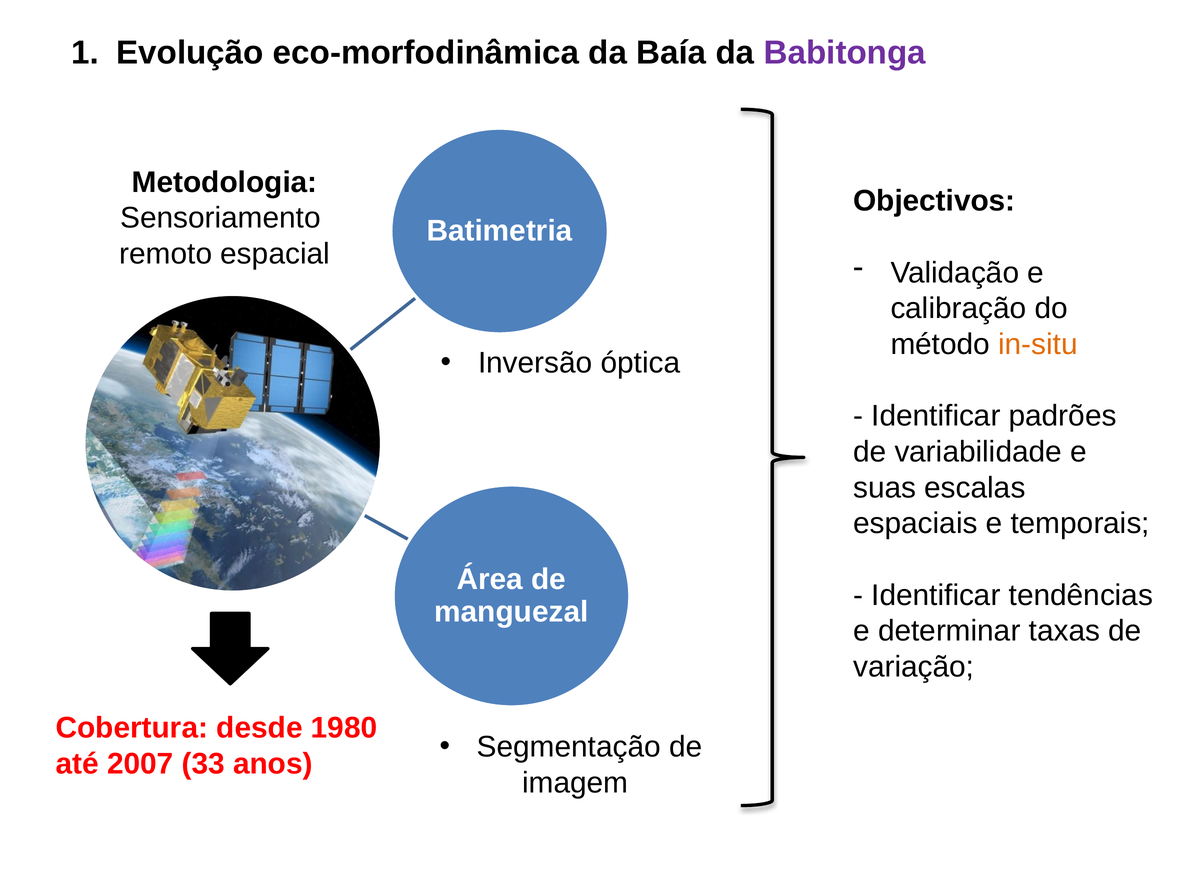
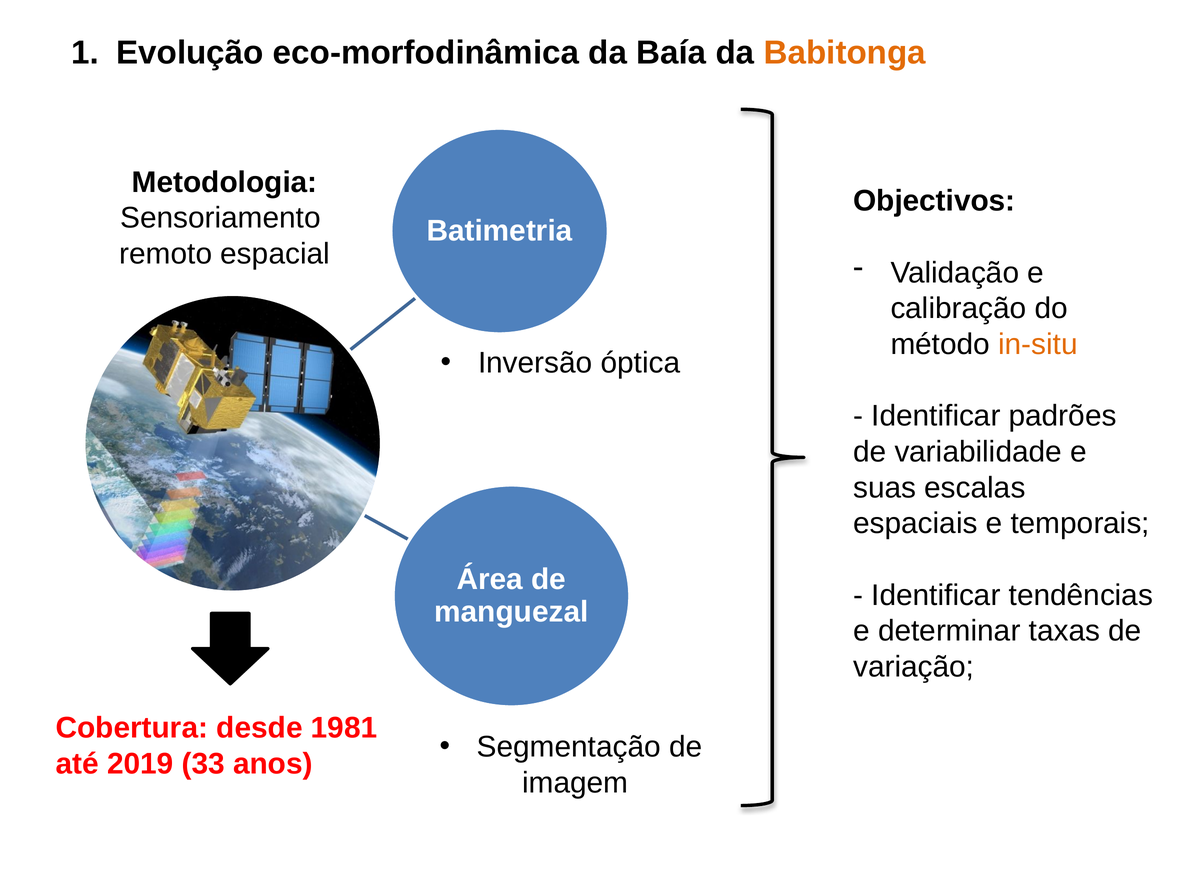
Babitonga colour: purple -> orange (845, 53)
1980: 1980 -> 1981 (344, 728)
2007: 2007 -> 2019 (140, 763)
